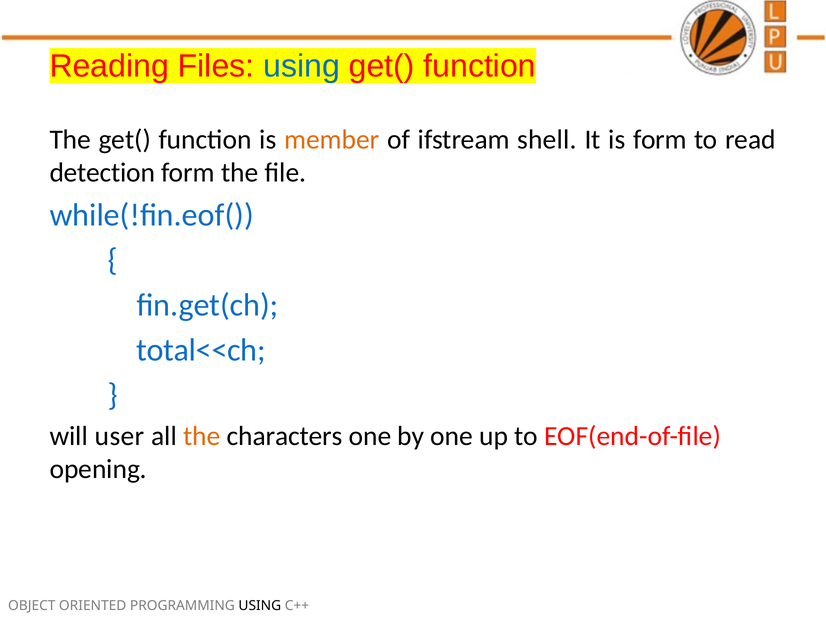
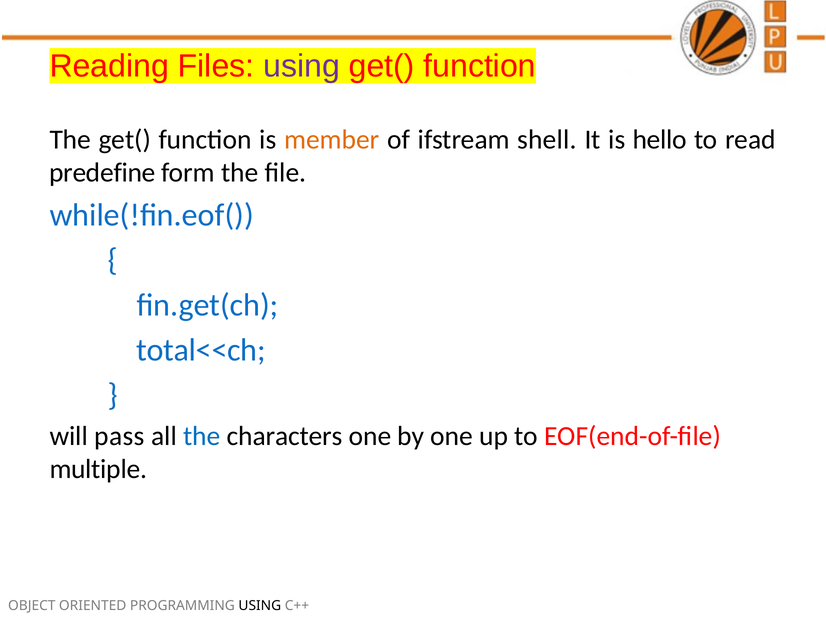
using colour: blue -> purple (302, 66)
is form: form -> hello (660, 140)
detection: detection -> predefine (102, 173)
user: user -> pass (119, 436)
the colour: orange -> blue (202, 436)
opening: opening -> multiple (98, 469)
